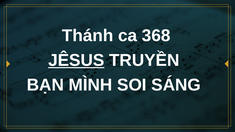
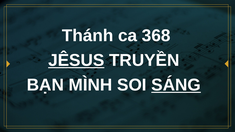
SÁNG underline: none -> present (176, 85)
